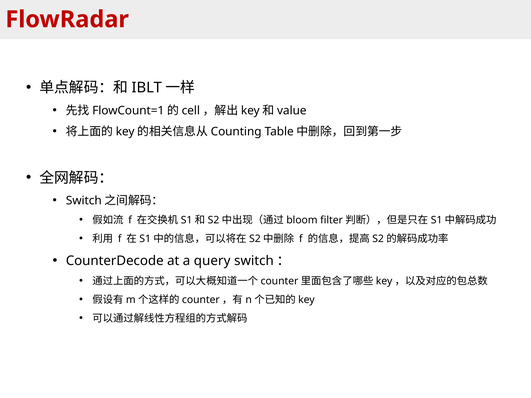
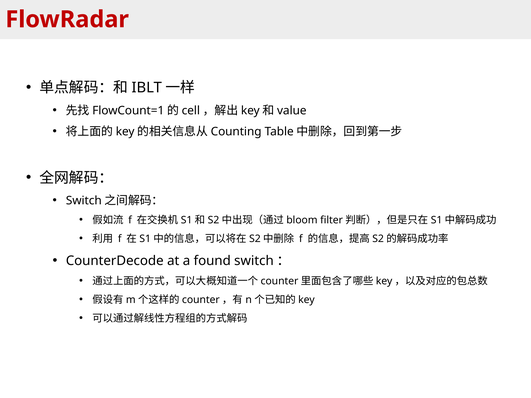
query: query -> found (212, 261)
